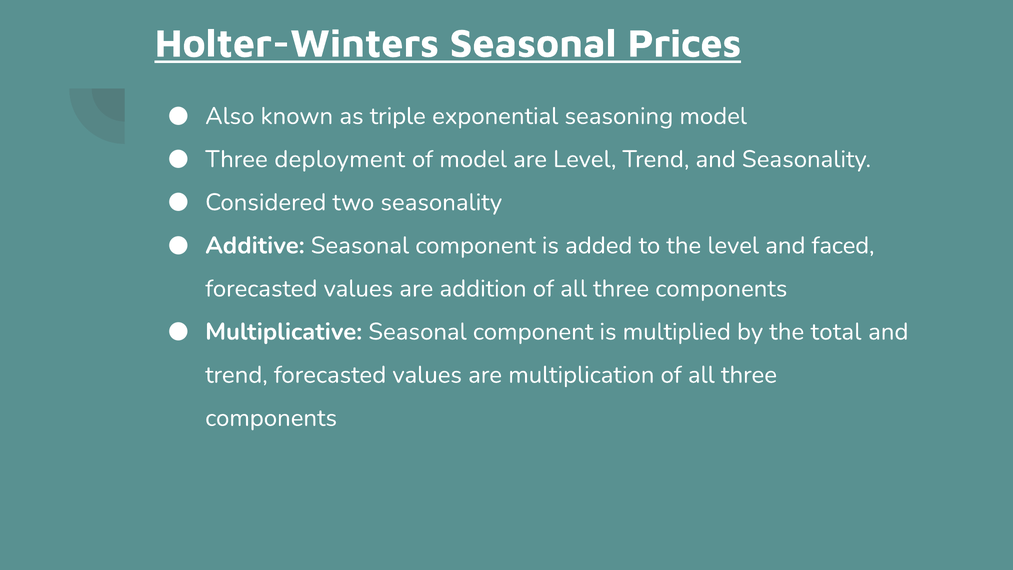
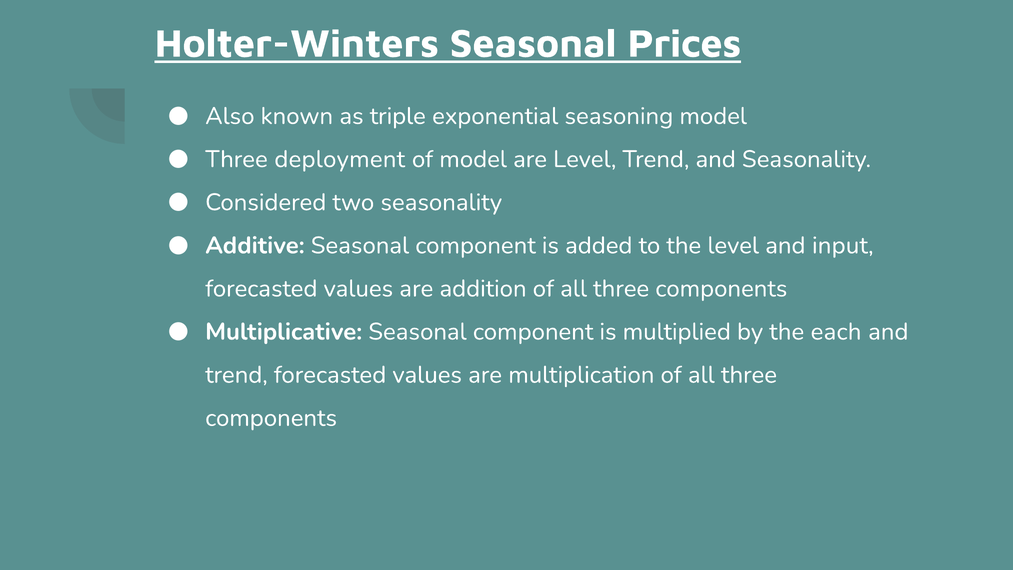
faced: faced -> input (843, 245)
total: total -> each (836, 332)
